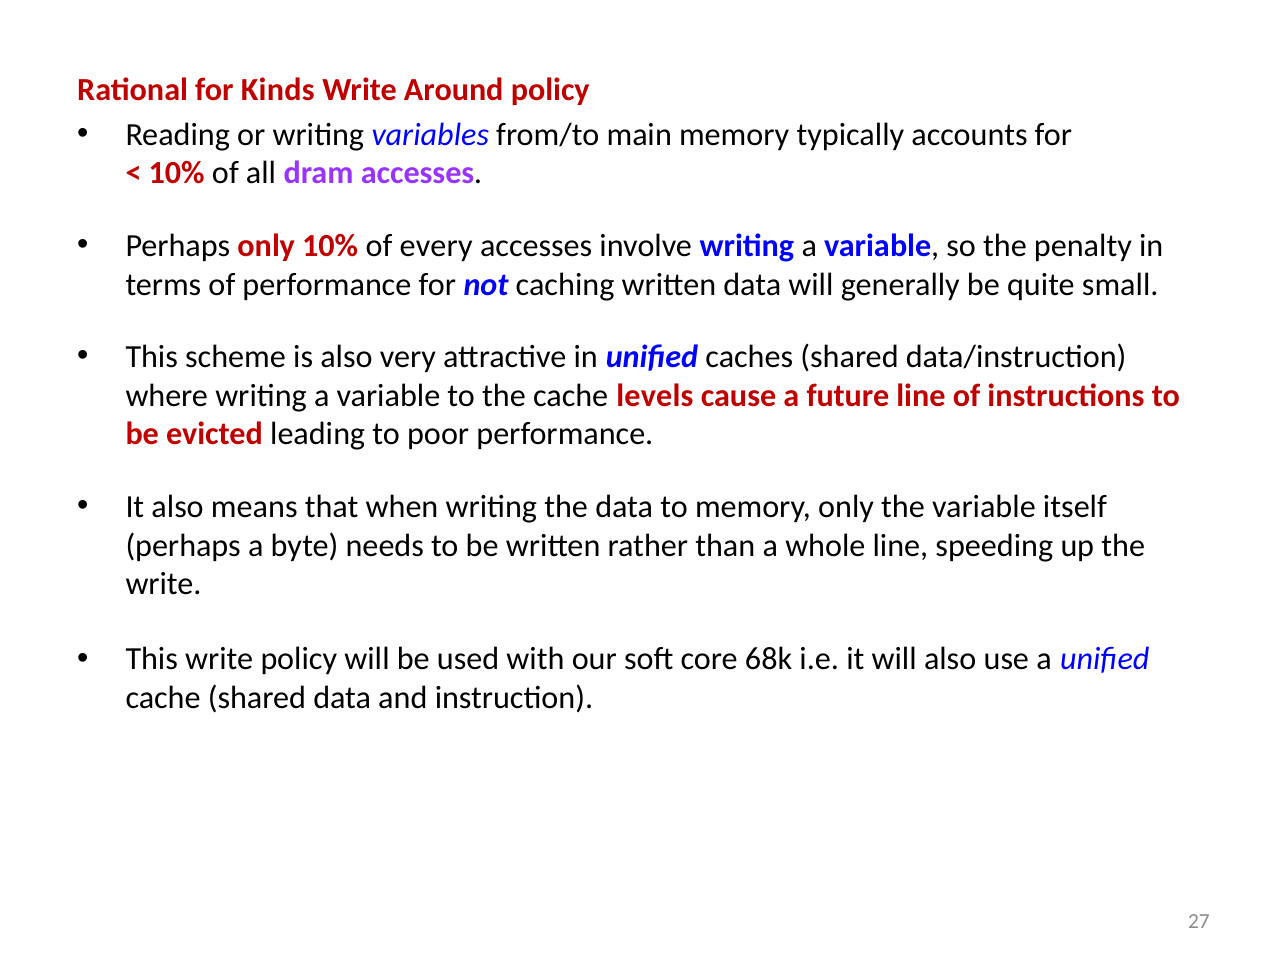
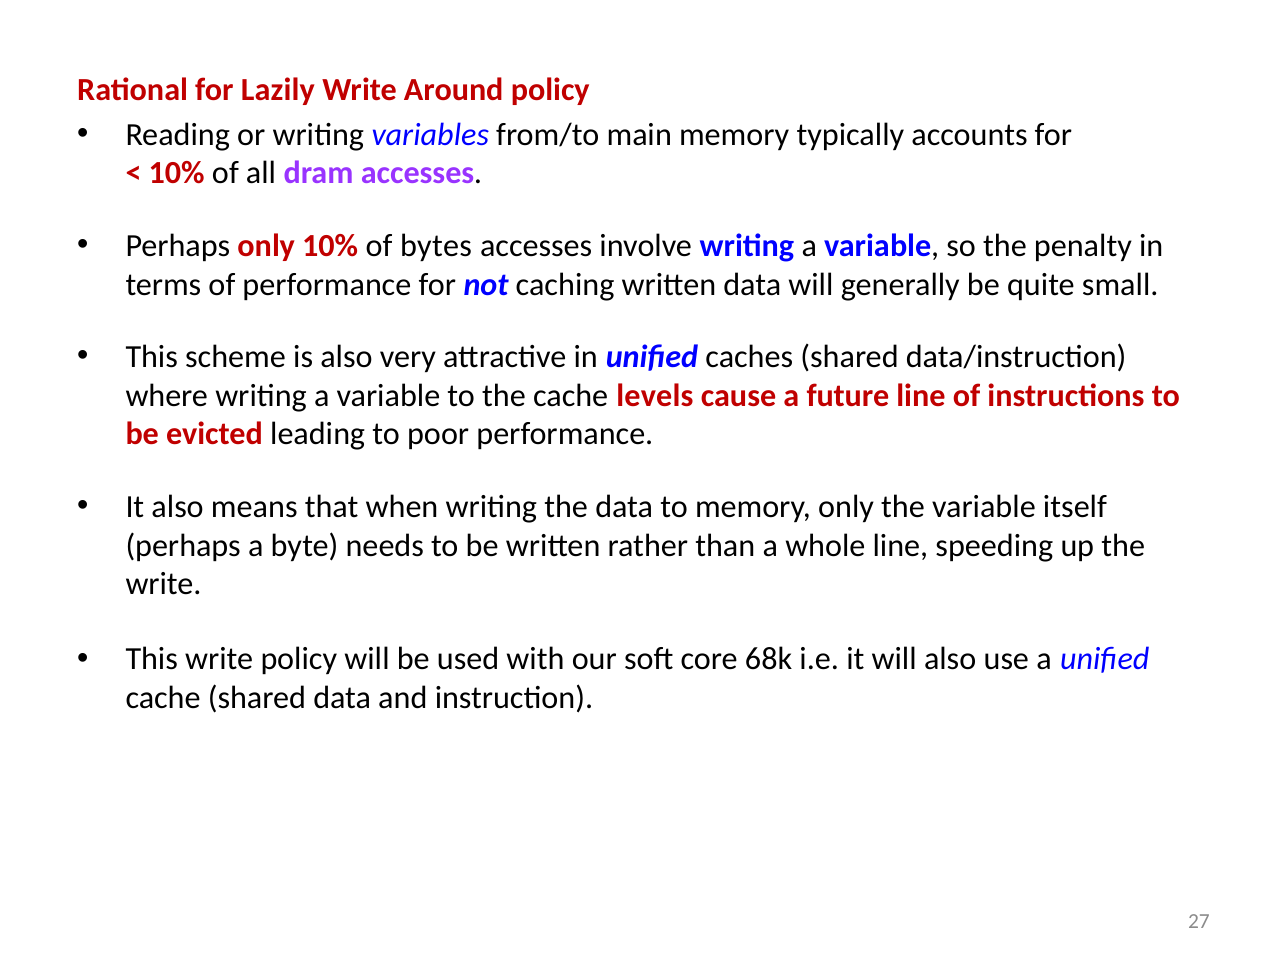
Kinds: Kinds -> Lazily (278, 90)
every: every -> bytes (436, 246)
